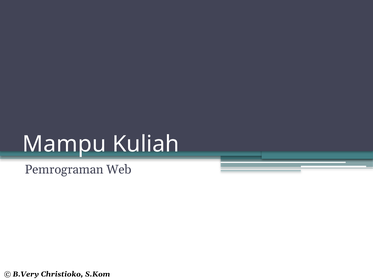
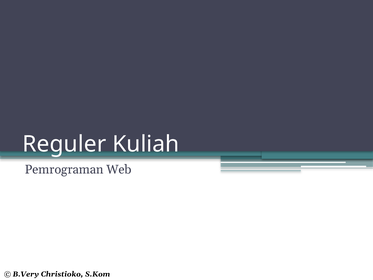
Mampu: Mampu -> Reguler (64, 144)
